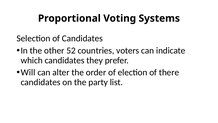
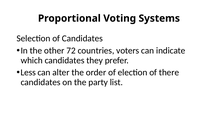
52: 52 -> 72 (71, 50)
Will: Will -> Less (28, 72)
